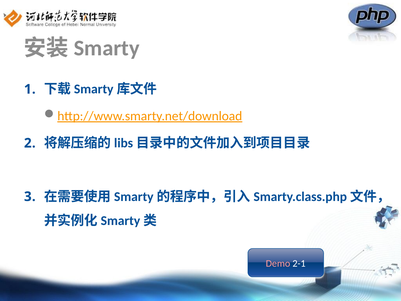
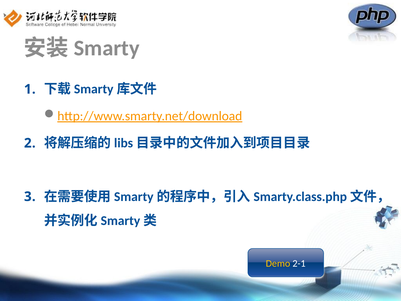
Demo colour: pink -> yellow (278, 263)
